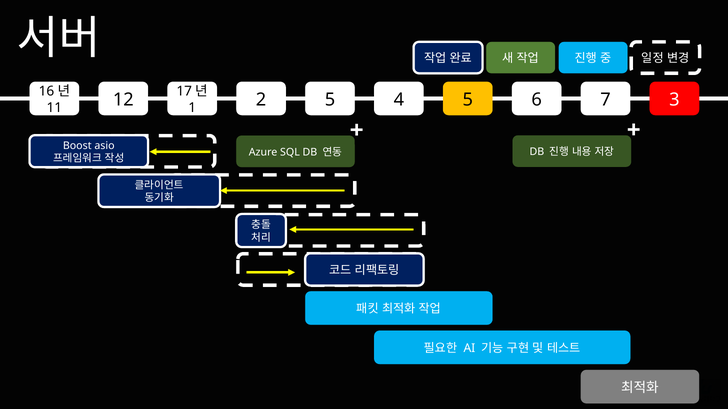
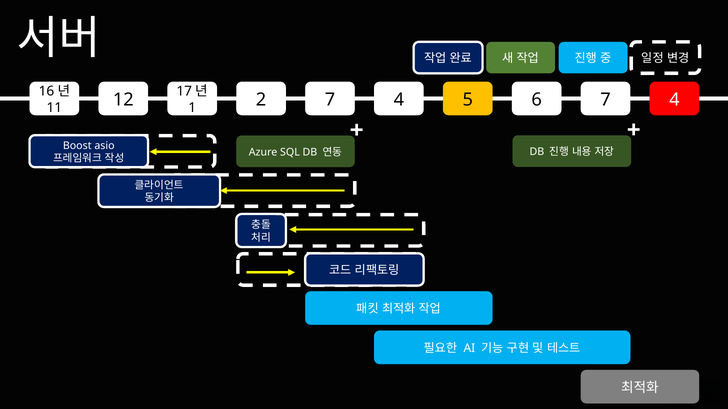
2 5: 5 -> 7 (330, 100)
5 3: 3 -> 4 (674, 100)
